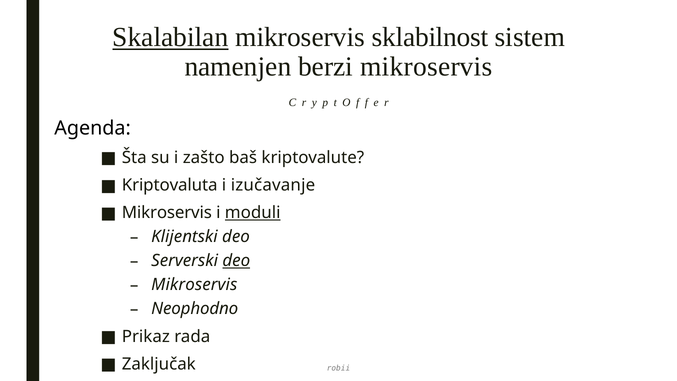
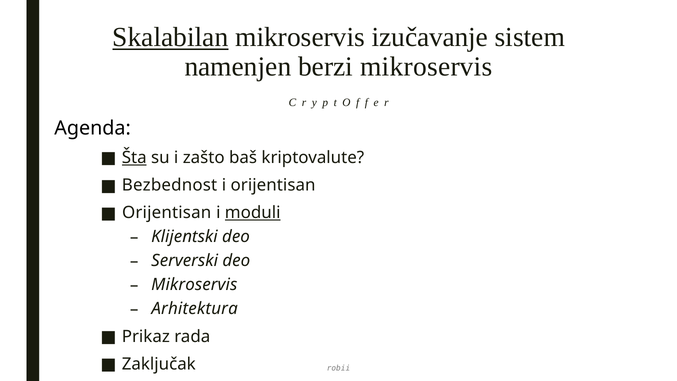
sklabilnost: sklabilnost -> izučavanje (430, 37)
Šta underline: none -> present (134, 158)
Kriptovaluta: Kriptovaluta -> Bezbednost (170, 185)
i izučavanje: izučavanje -> orijentisan (273, 185)
Mikroservis: Mikroservis -> Orijentisan (167, 213)
deo underline: present -> none (236, 261)
Neophodno: Neophodno -> Arhitektura (195, 309)
